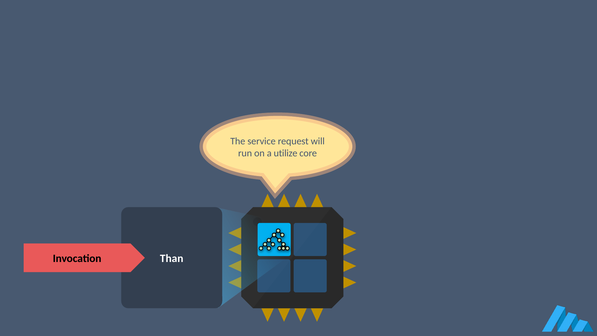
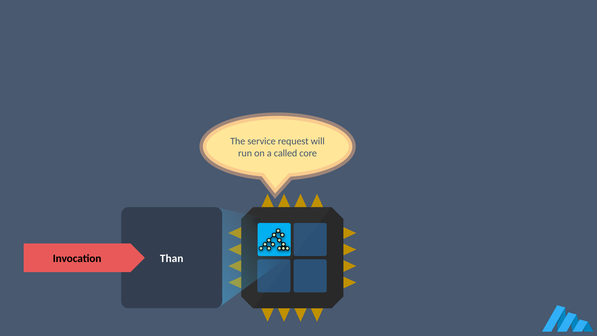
utilize: utilize -> called (286, 153)
